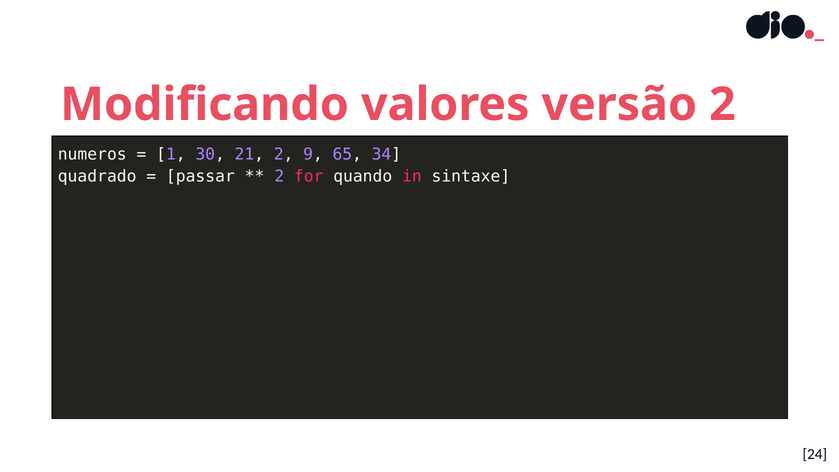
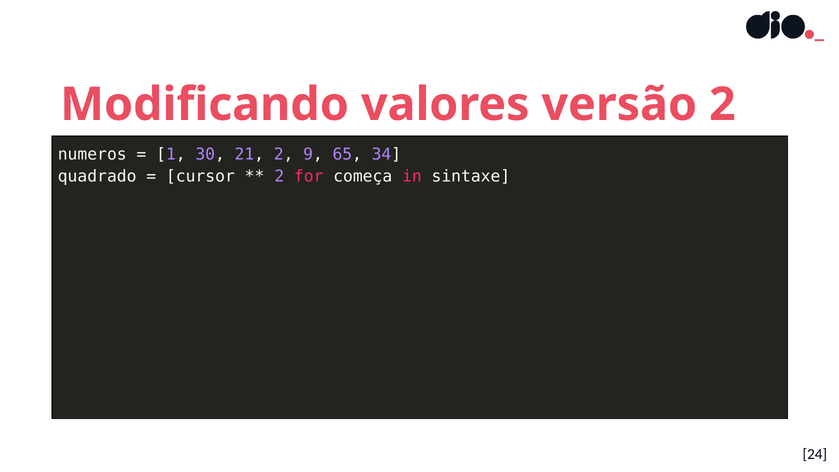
passar: passar -> cursor (200, 176)
quando: quando -> começa (363, 176)
